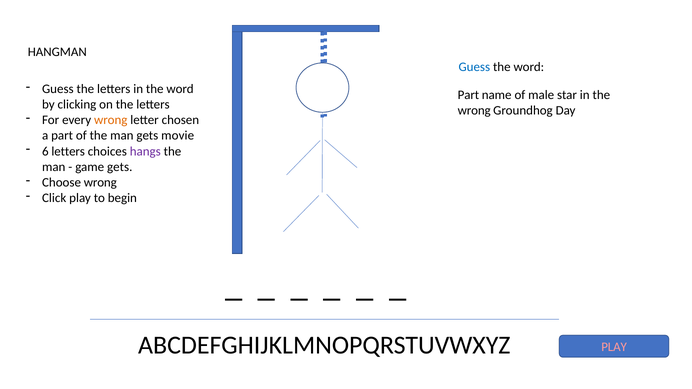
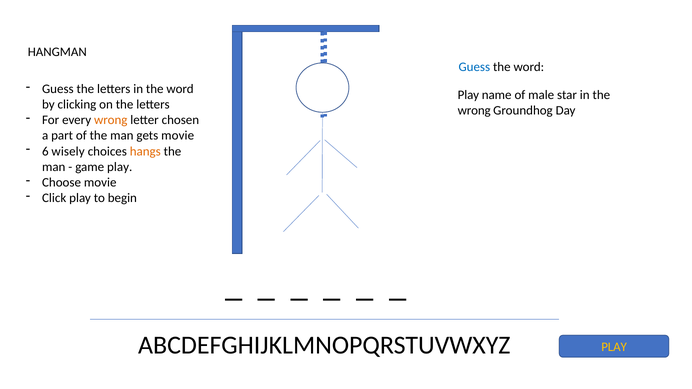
Part: Part -> Play (468, 95)
6 letters: letters -> wisely (68, 151)
hangs colour: purple -> orange (145, 151)
game gets: gets -> play (120, 167)
Choose wrong: wrong -> movie (100, 182)
PLAY colour: pink -> yellow (614, 347)
